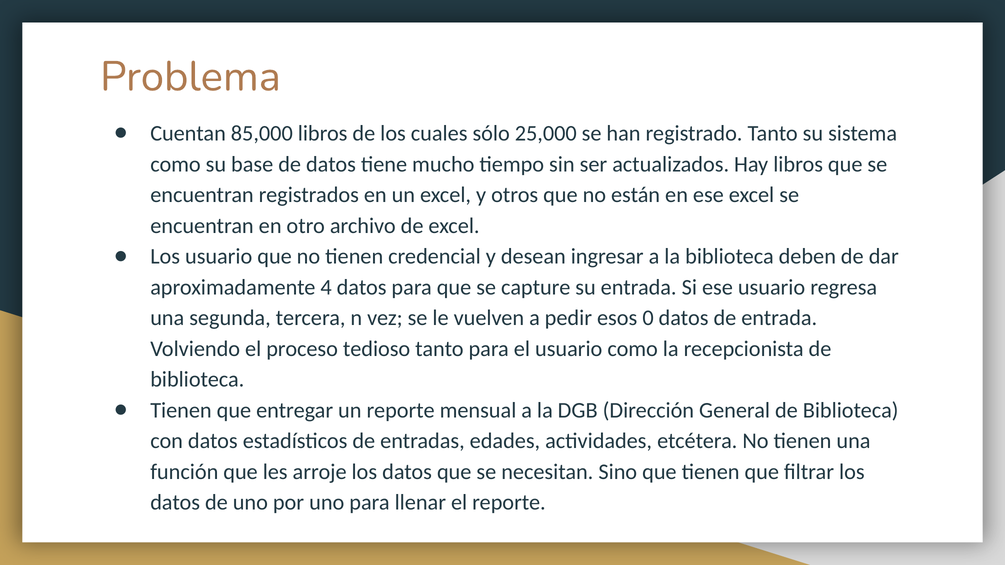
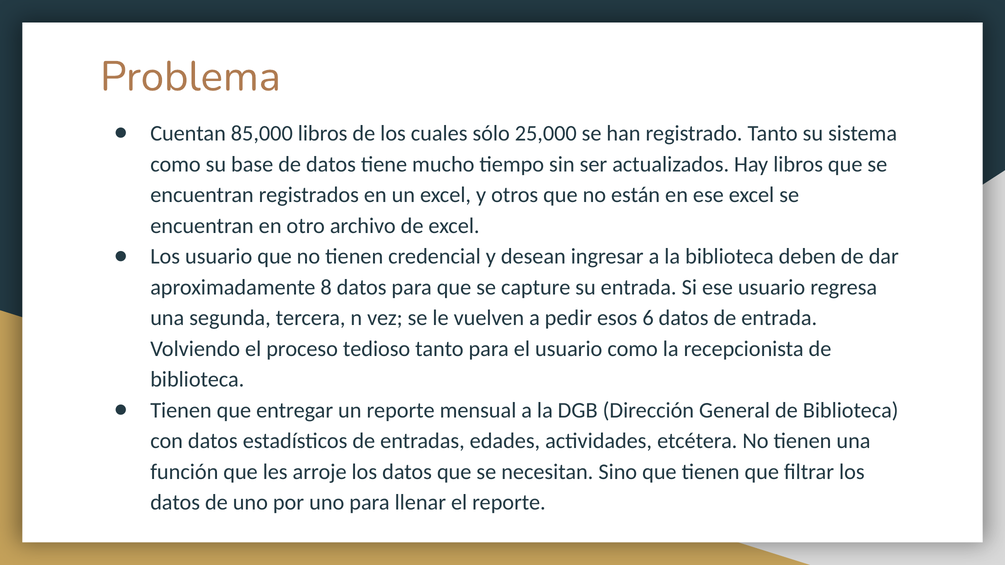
4: 4 -> 8 (326, 287)
0: 0 -> 6 (648, 318)
